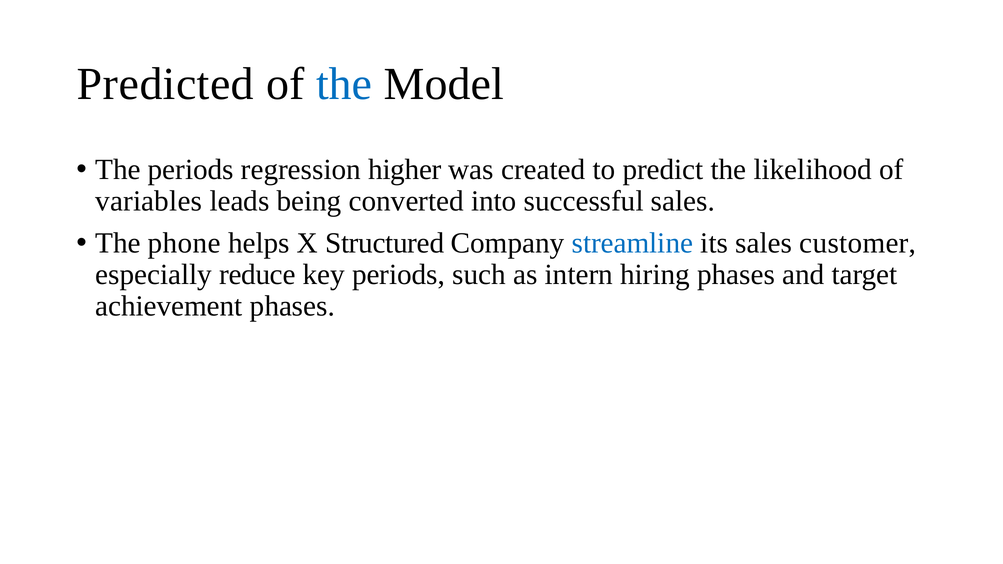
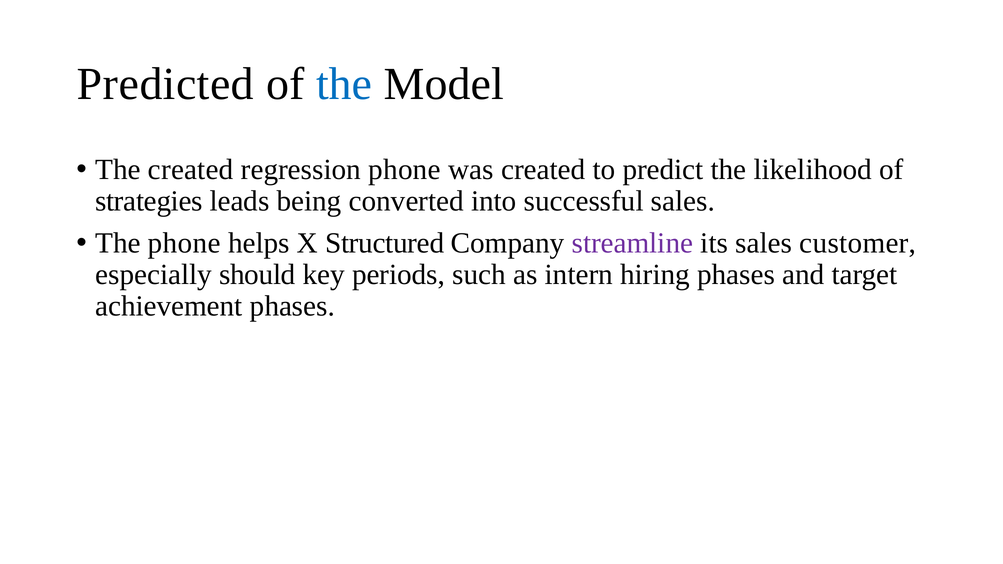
The periods: periods -> created (191, 170)
regression higher: higher -> phone (405, 170)
variables: variables -> strategies (149, 201)
streamline colour: blue -> purple (632, 243)
reduce: reduce -> should (257, 275)
